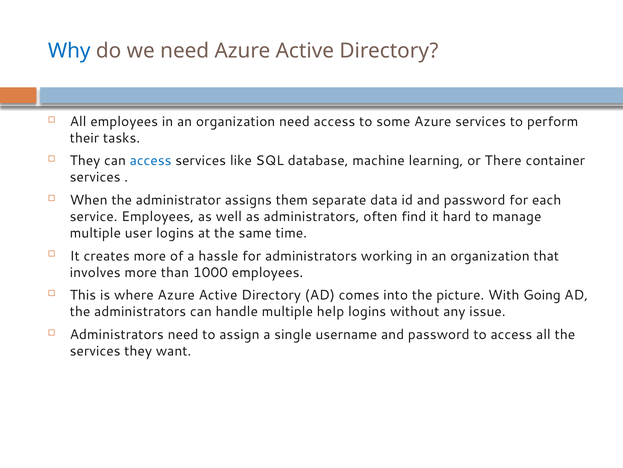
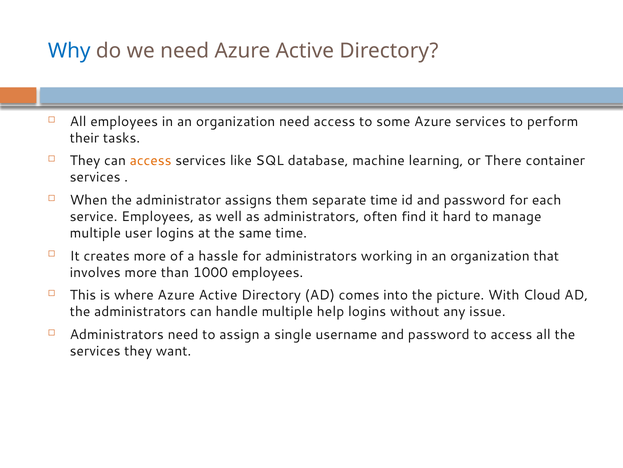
access colour: blue -> orange (151, 161)
separate data: data -> time (384, 200)
Going: Going -> Cloud (542, 295)
